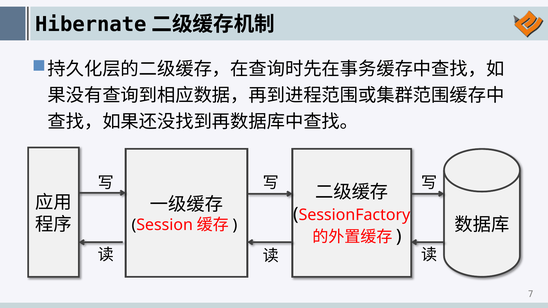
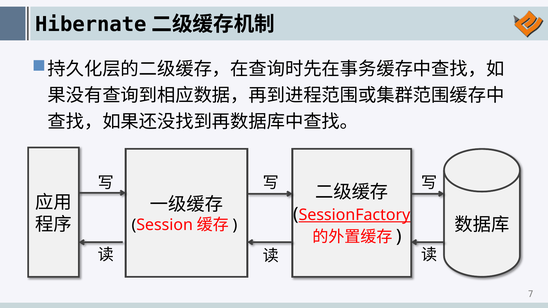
SessionFactory underline: none -> present (354, 215)
